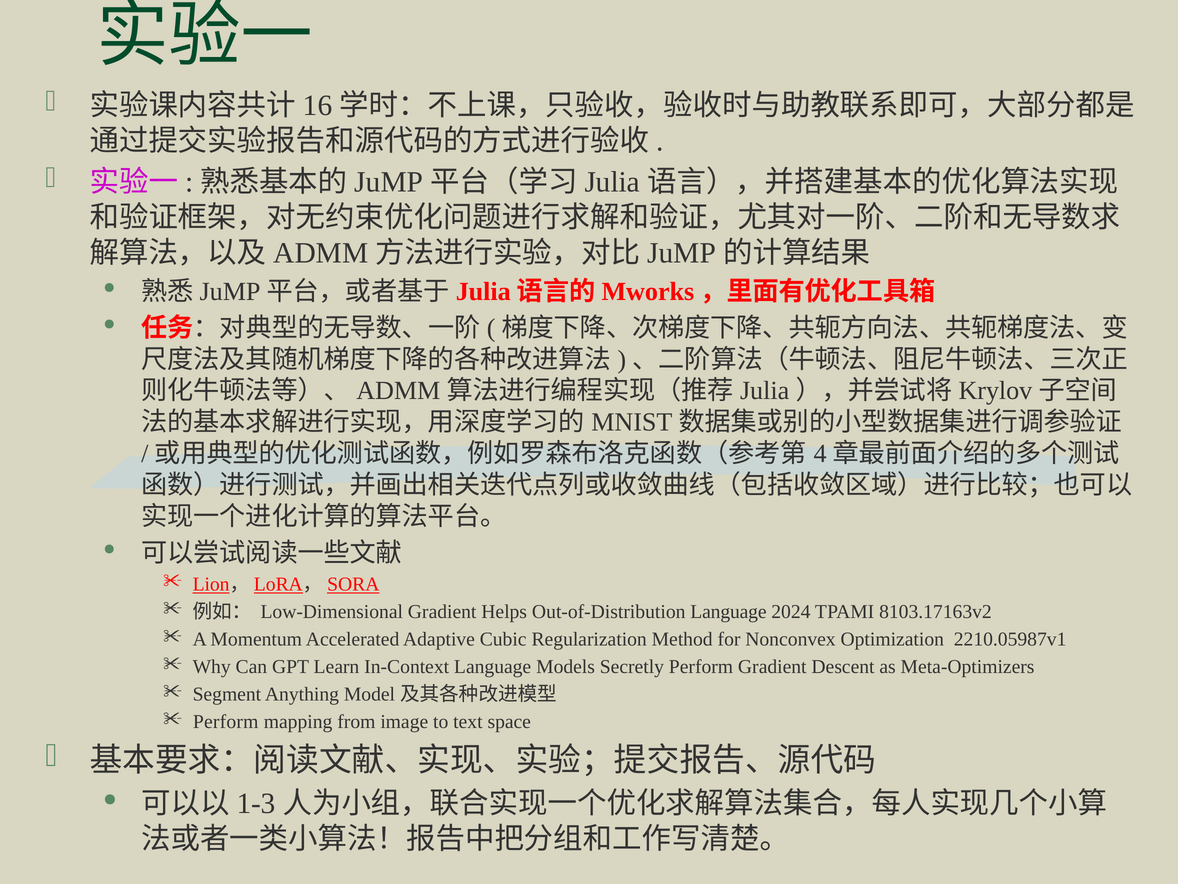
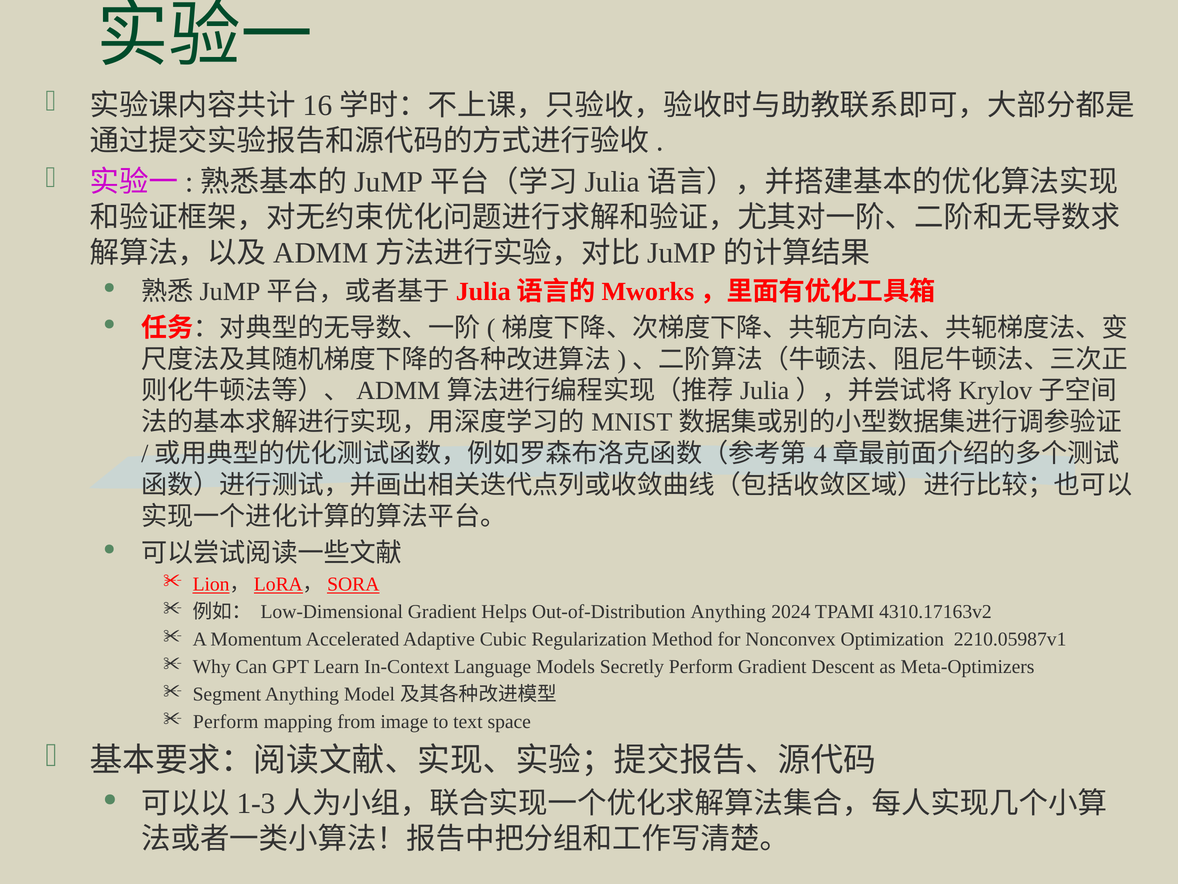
Out-of-Distribution Language: Language -> Anything (728, 611)
8103.17163v2: 8103.17163v2 -> 4310.17163v2 (935, 611)
